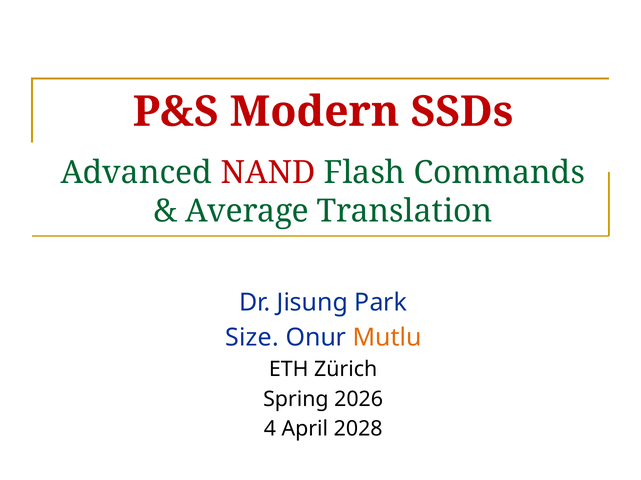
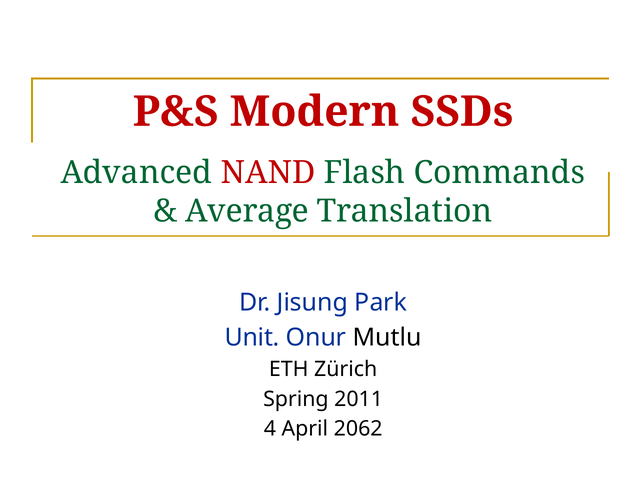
Size: Size -> Unit (252, 338)
Mutlu colour: orange -> black (387, 338)
2026: 2026 -> 2011 (359, 400)
2028: 2028 -> 2062 (358, 430)
